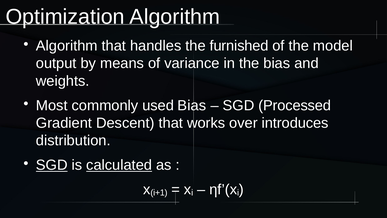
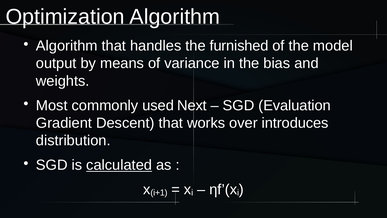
used Bias: Bias -> Next (192, 105)
Processed: Processed -> Evaluation (295, 105)
SGD underline: present -> none (52, 165)
